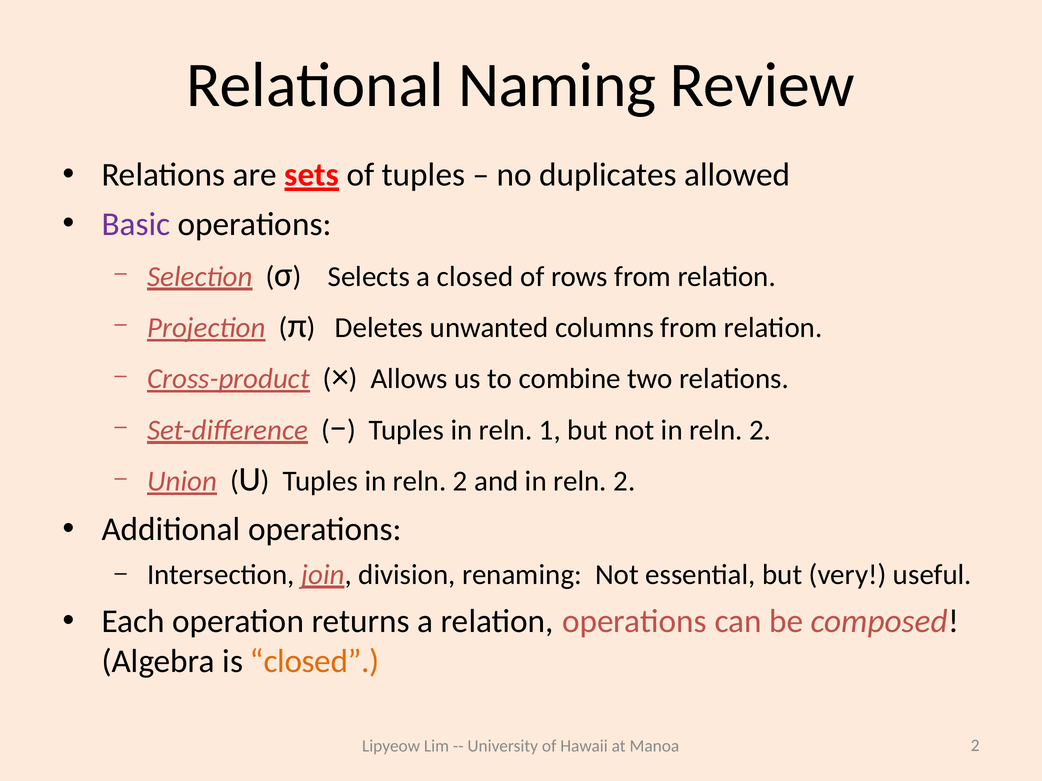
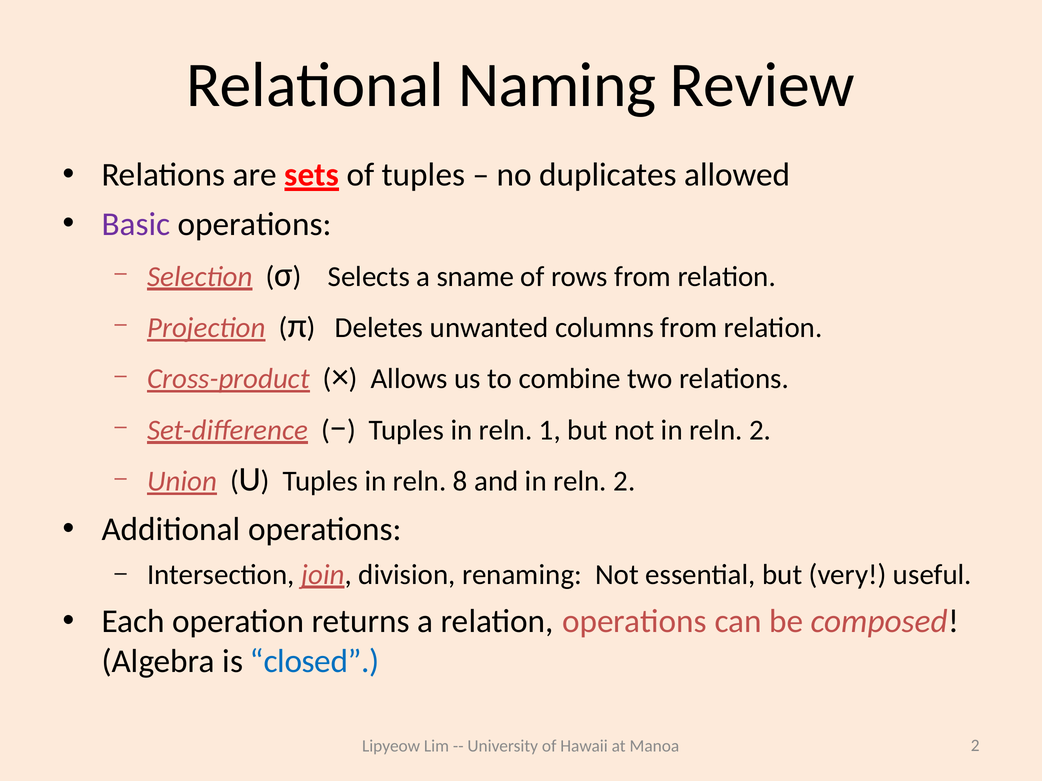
a closed: closed -> sname (475, 277)
Tuples in reln 2: 2 -> 8 (460, 482)
closed colour: orange -> blue (315, 662)
